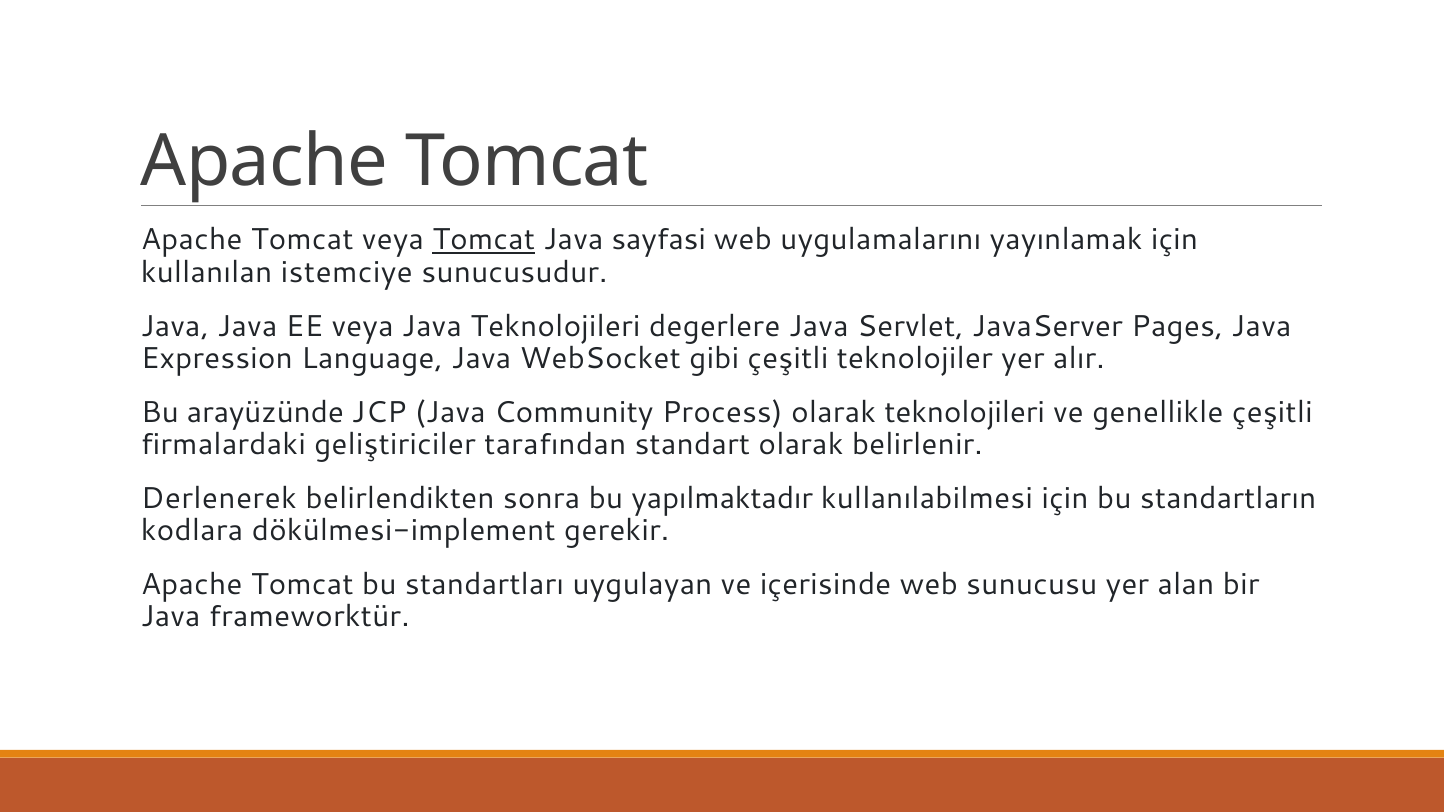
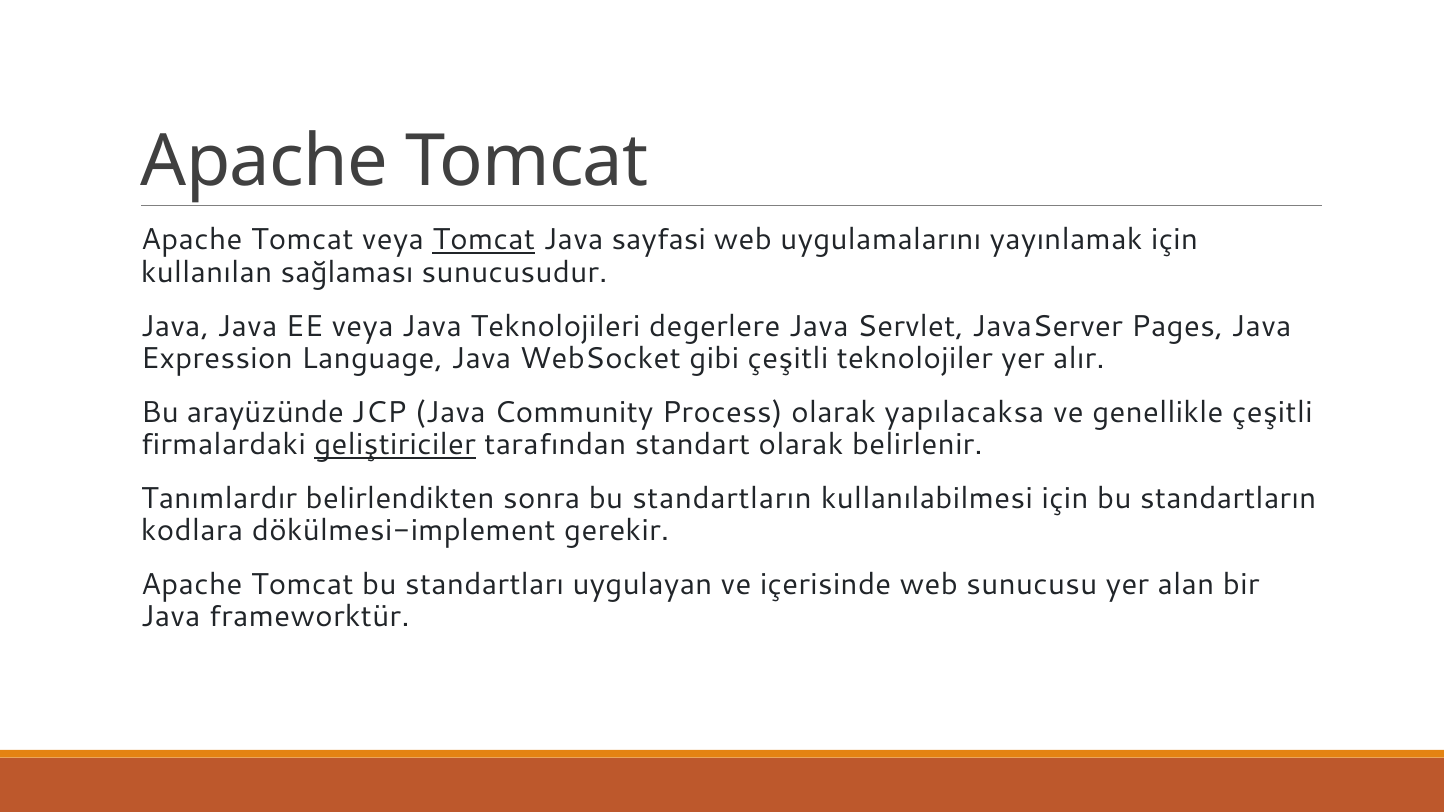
istemciye: istemciye -> sağlaması (347, 273)
olarak teknolojileri: teknolojileri -> yapılacaksa (964, 412)
geliştiriciler underline: none -> present (395, 445)
Derlenerek: Derlenerek -> Tanımlardır (219, 499)
sonra bu yapılmaktadır: yapılmaktadır -> standartların (722, 499)
